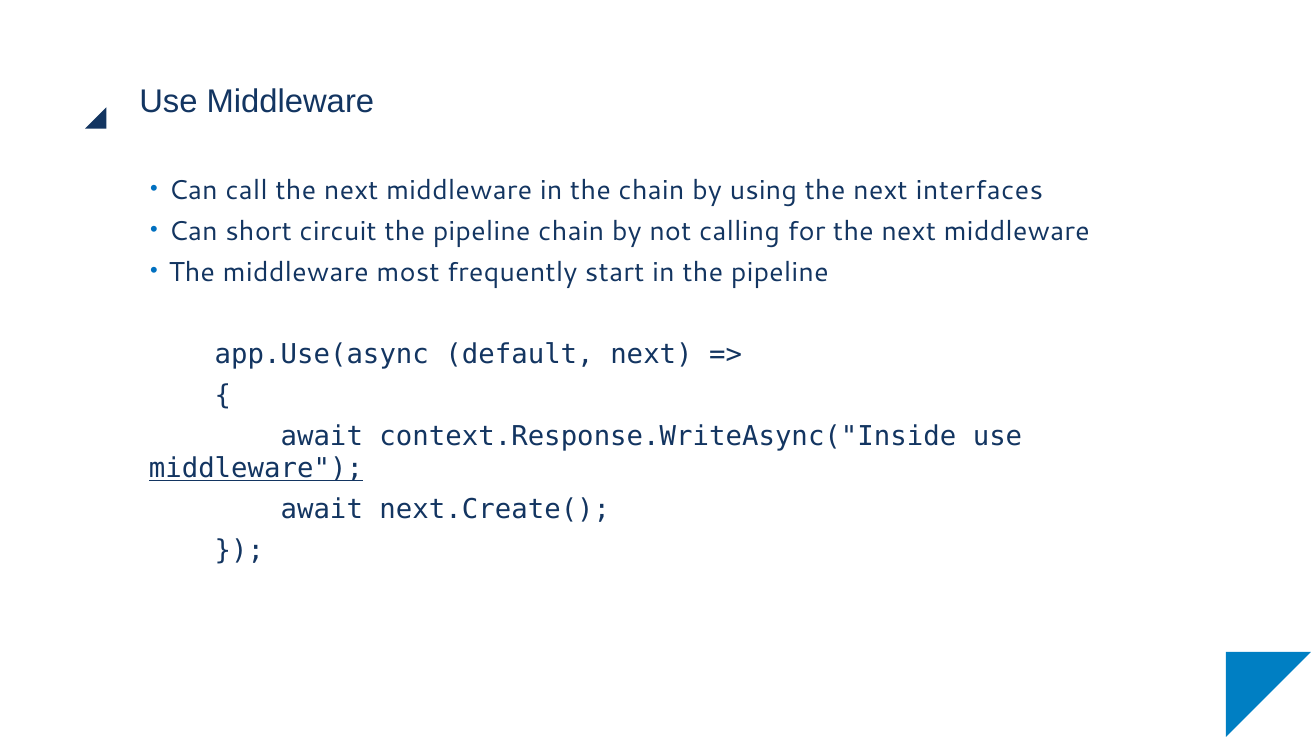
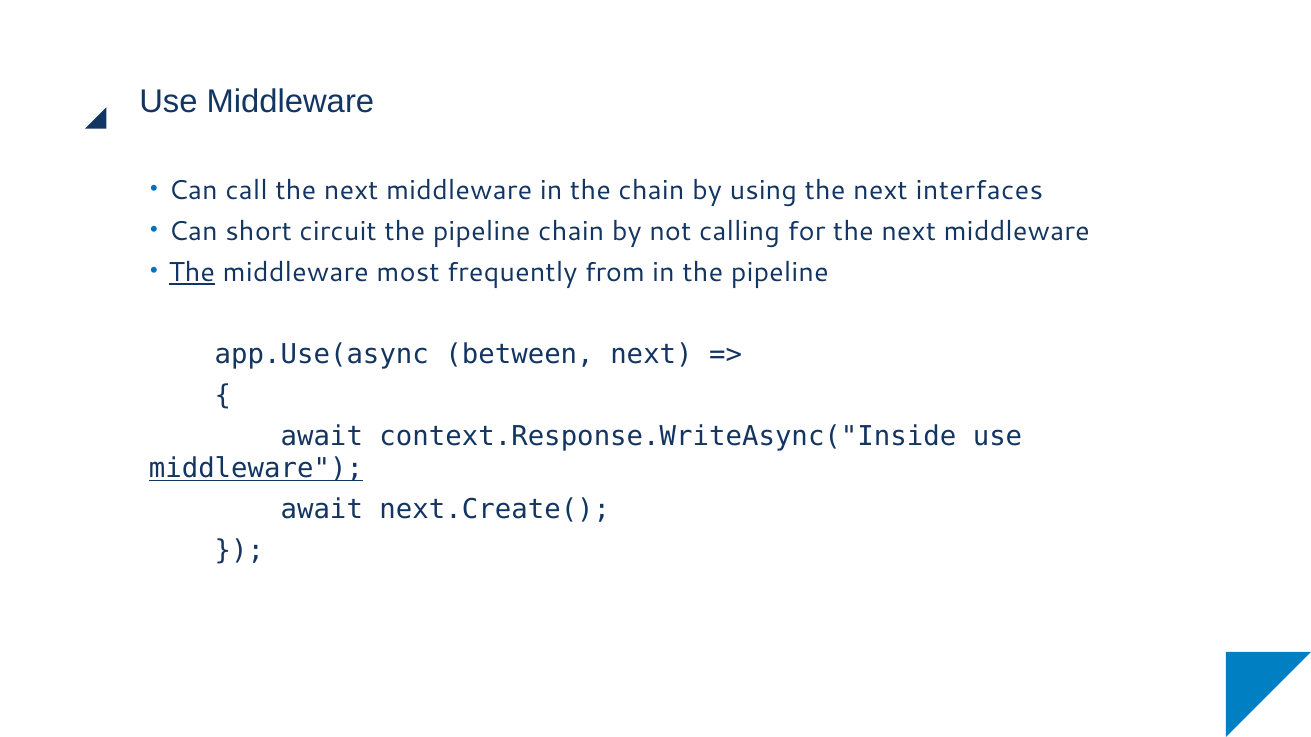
The underline: none -> present (192, 272)
start: start -> from (615, 272)
default: default -> between (520, 354)
